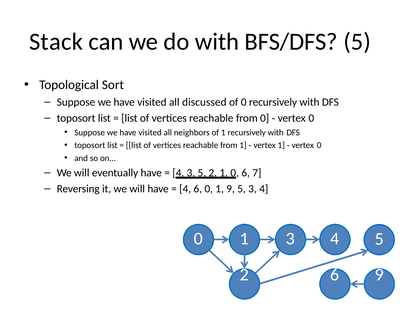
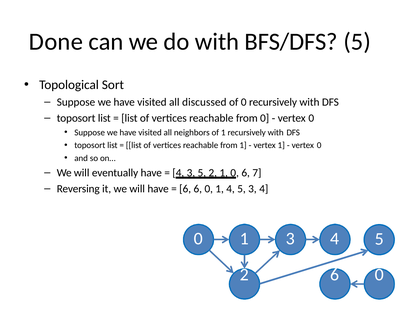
Stack: Stack -> Done (56, 42)
4: 4 -> 6 (185, 189)
1 9: 9 -> 4 (231, 189)
9: 9 -> 0 (379, 275)
